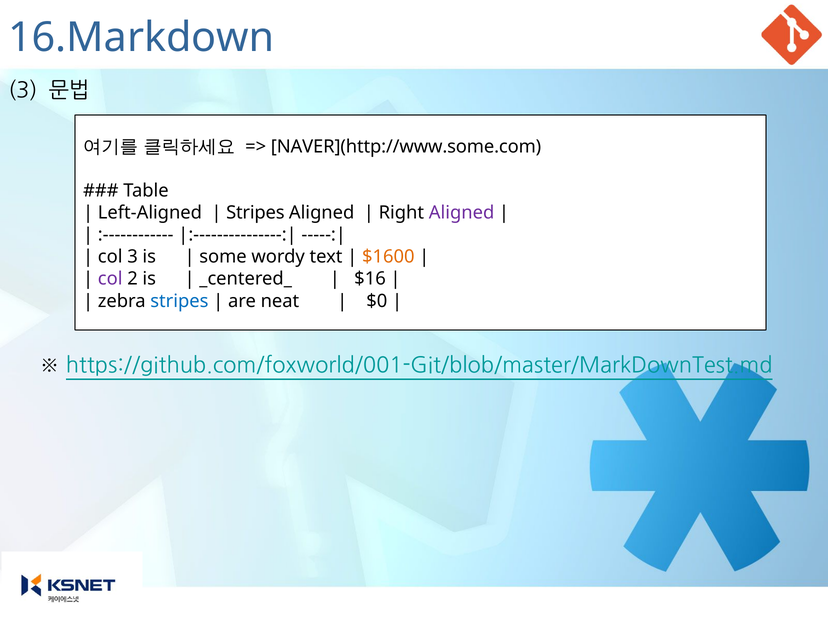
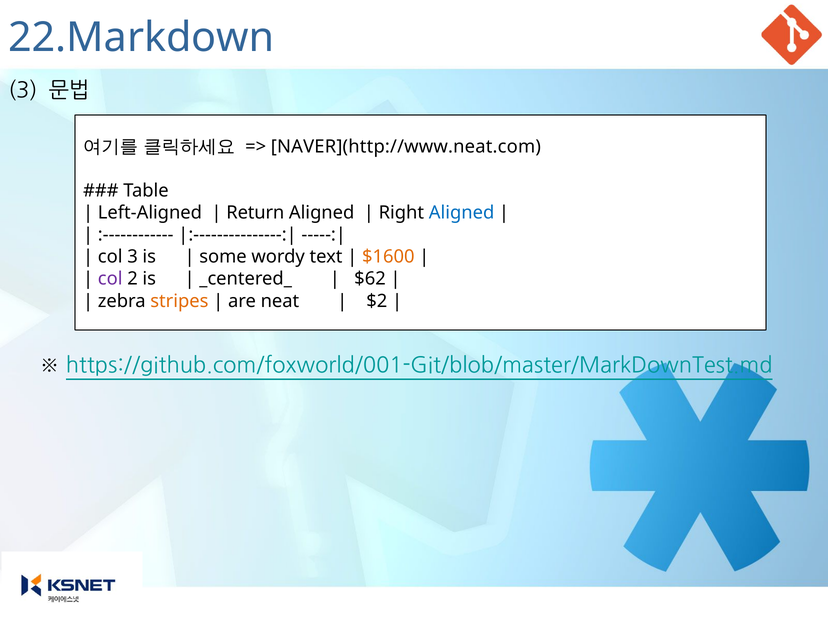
16.Markdown: 16.Markdown -> 22.Markdown (141, 37)
NAVER](http://www.some.com: NAVER](http://www.some.com -> NAVER](http://www.neat.com (406, 146)
Stripes: Stripes -> Return (255, 213)
Aligned colour: purple -> blue (462, 213)
$16: $16 -> $62 (370, 279)
stripes colour: blue -> orange (179, 301)
$0: $0 -> $2 (377, 301)
